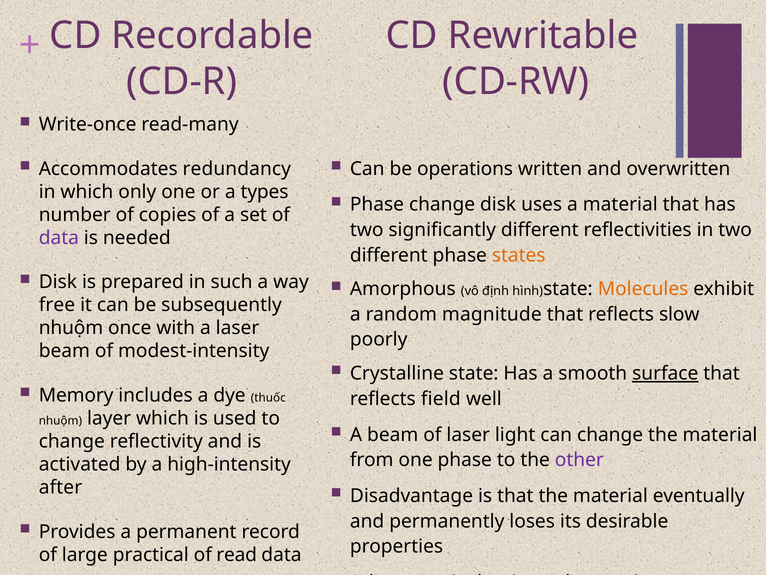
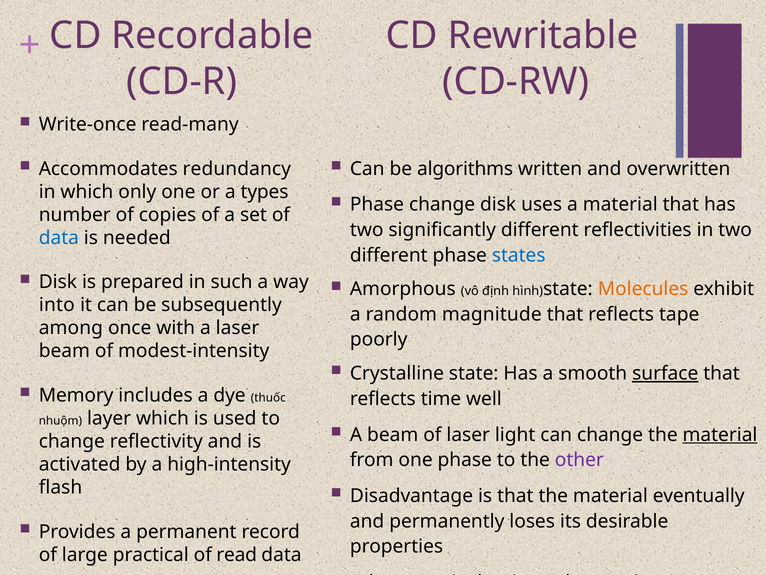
operations: operations -> algorithms (465, 169)
data colour: purple -> blue (59, 238)
states colour: orange -> blue (519, 255)
free: free -> into (57, 305)
slow: slow -> tape (679, 314)
nhuộm: nhuộm -> among (71, 328)
field: field -> time (441, 398)
material underline: none -> present (720, 434)
after: after -> flash (61, 487)
